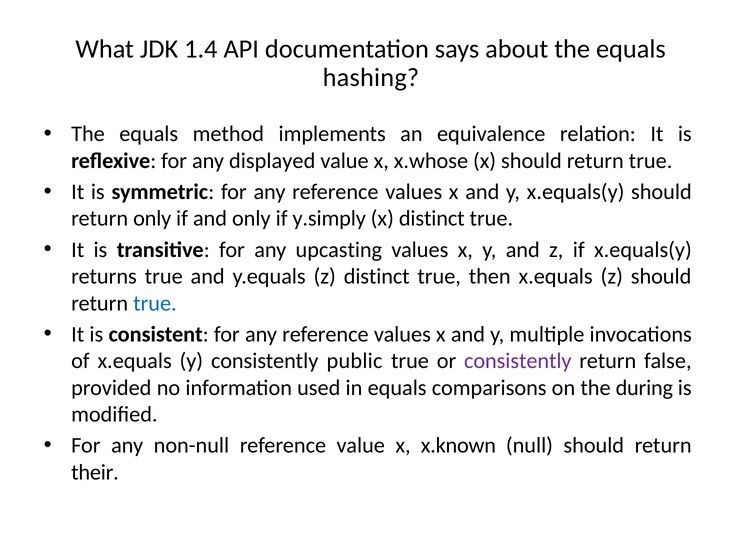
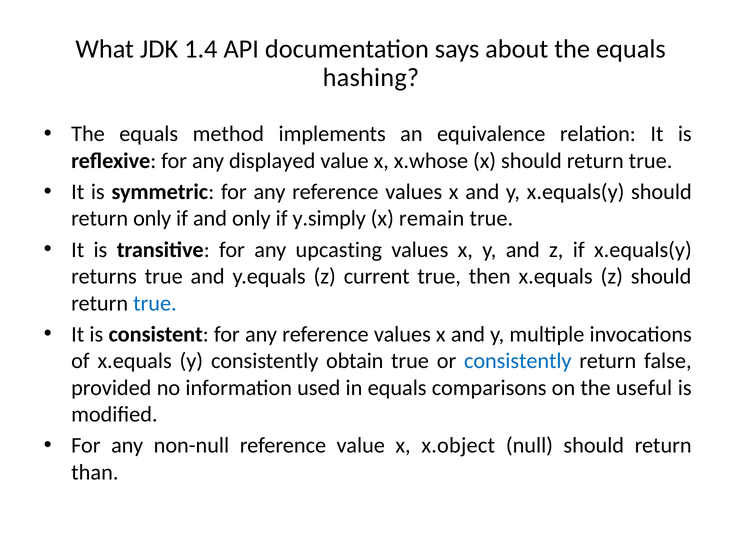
x distinct: distinct -> remain (432, 219)
z distinct: distinct -> current (377, 277)
public: public -> obtain (355, 361)
consistently colour: purple -> blue (518, 361)
during: during -> useful (644, 388)
x.known: x.known -> x.object (458, 446)
their: their -> than (95, 473)
